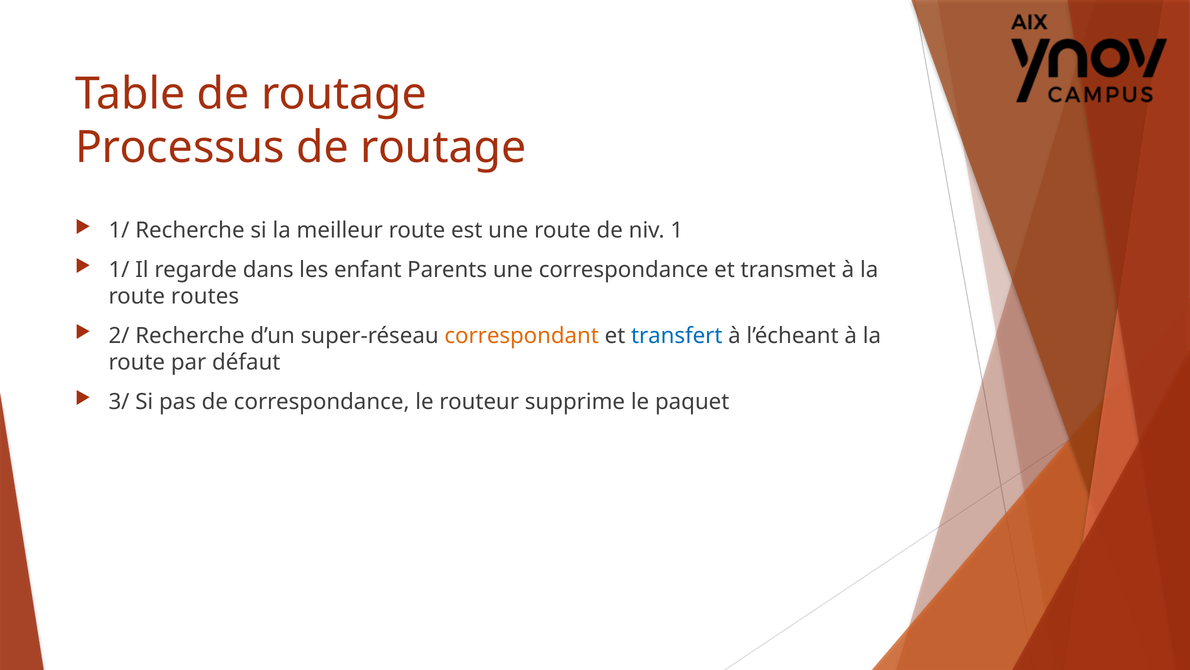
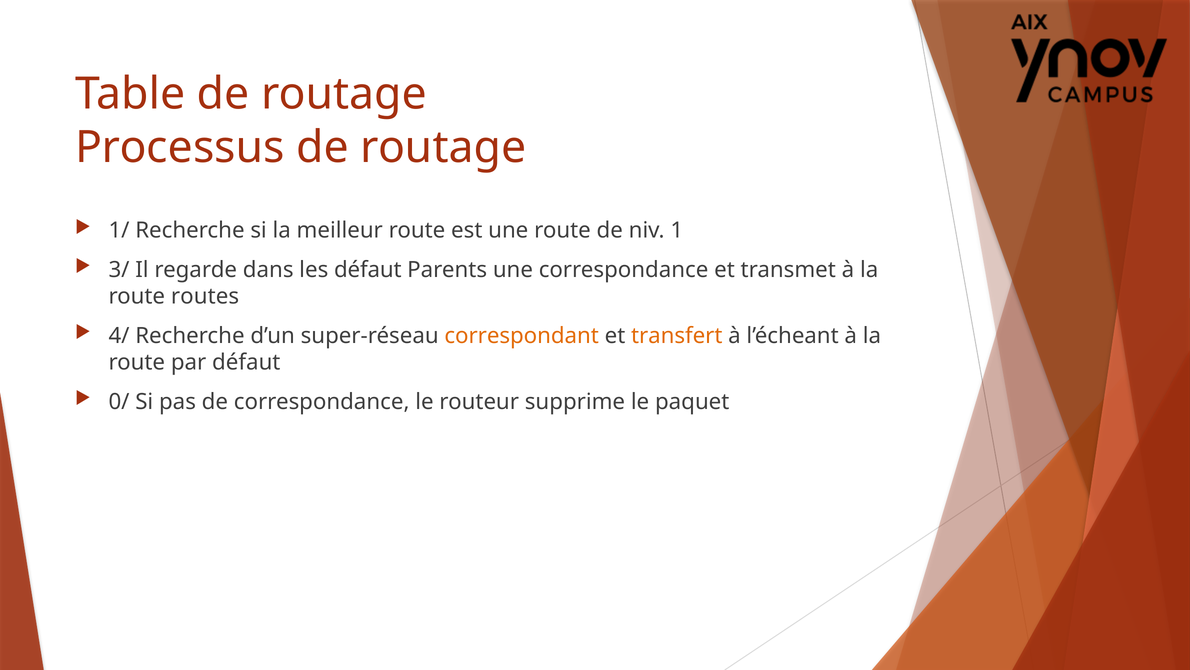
1/: 1/ -> 3/ (119, 269)
les enfant: enfant -> défaut (368, 269)
2/: 2/ -> 4/ (119, 335)
transfert colour: blue -> orange (677, 335)
3/: 3/ -> 0/ (119, 401)
